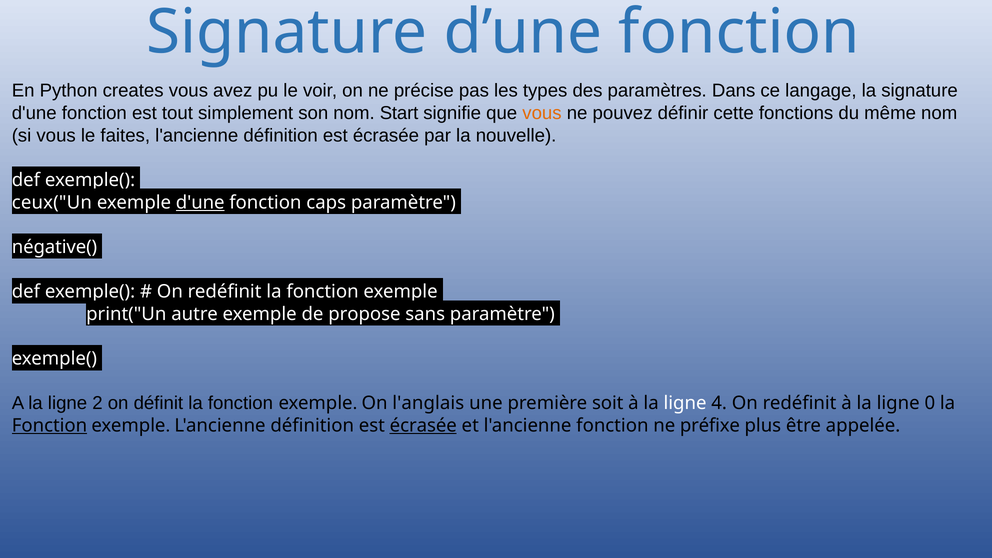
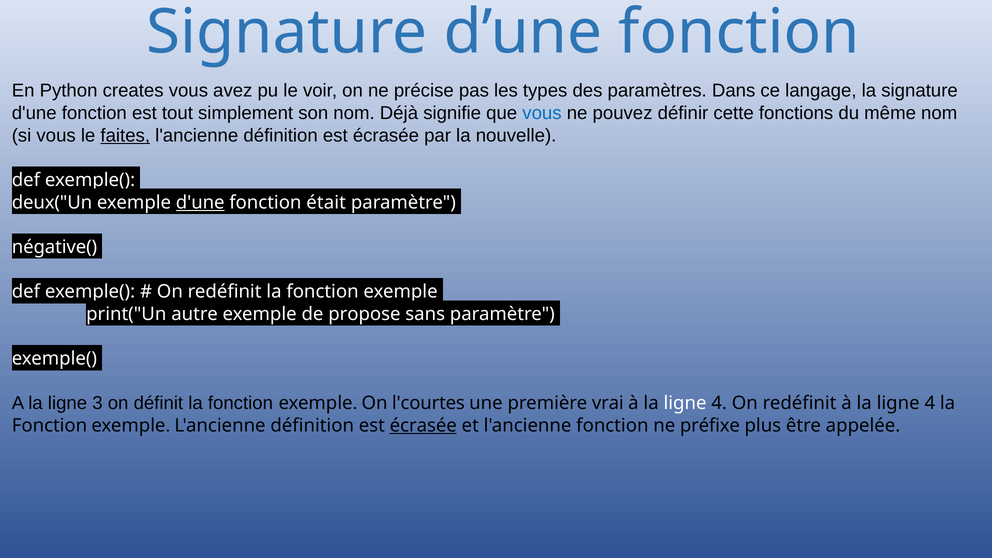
Start: Start -> Déjà (399, 113)
vous colour: orange -> blue (542, 113)
faites underline: none -> present (125, 135)
ceux("Un: ceux("Un -> deux("Un (52, 202)
caps: caps -> était (326, 202)
2: 2 -> 3 (97, 403)
l'anglais: l'anglais -> l'courtes (428, 403)
soit: soit -> vrai (608, 403)
0: 0 -> 4 (930, 403)
Fonction underline: present -> none (50, 426)
